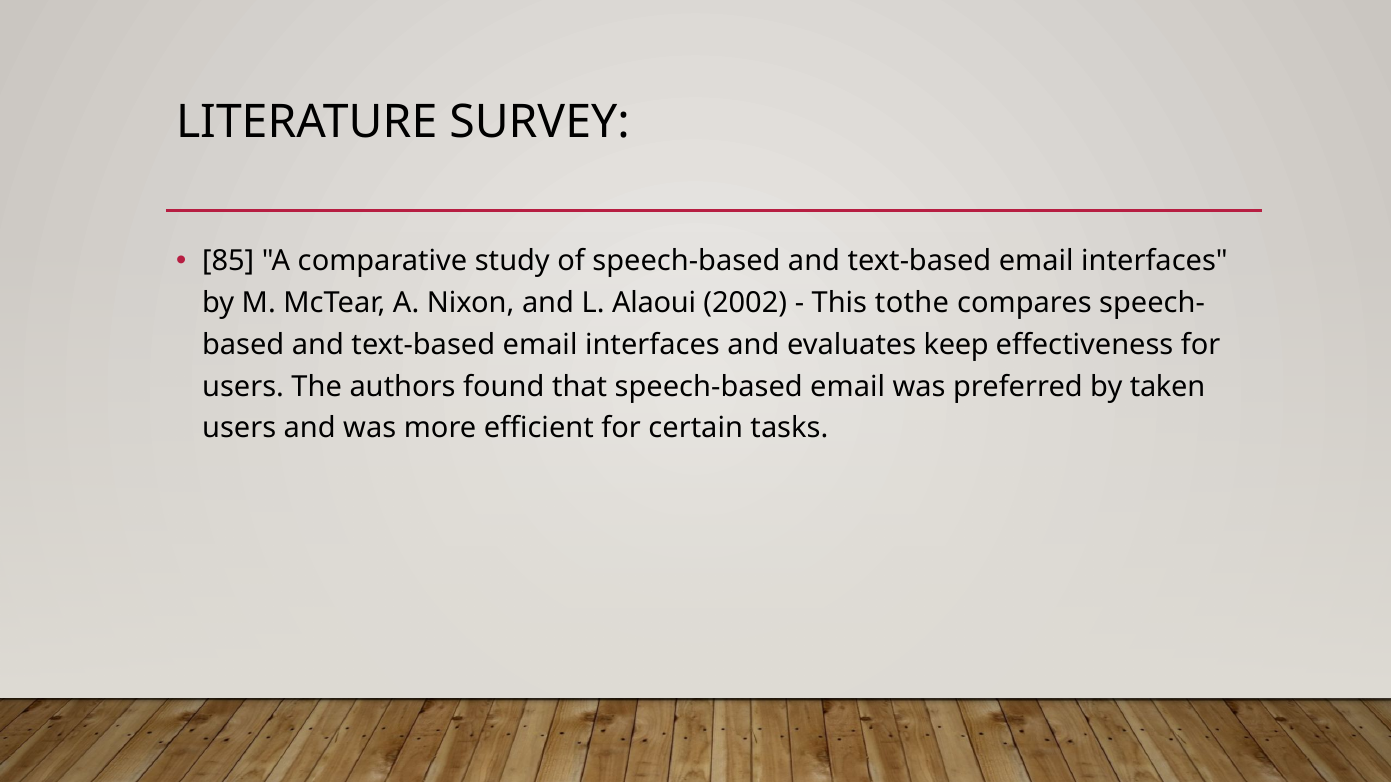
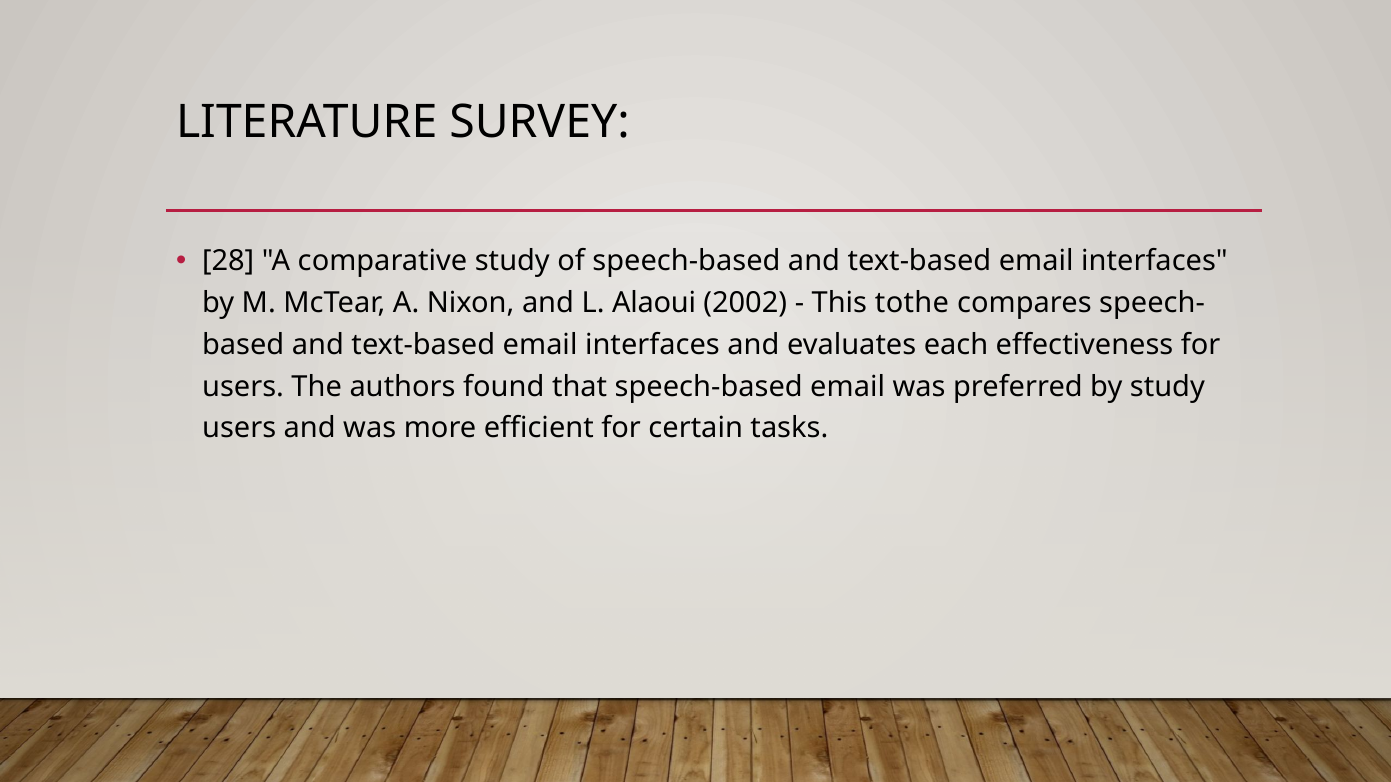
85: 85 -> 28 (228, 262)
keep: keep -> each (956, 345)
by taken: taken -> study (1167, 387)
